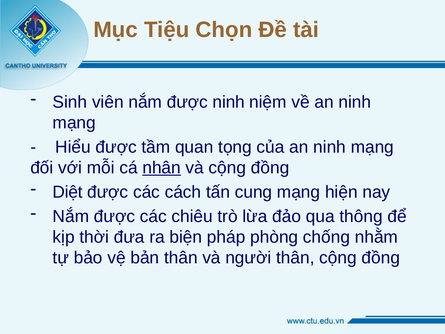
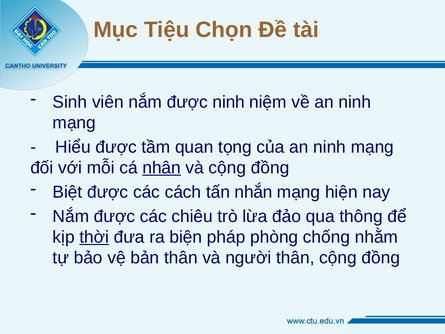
Diệt: Diệt -> Biệt (68, 192)
cung: cung -> nhắn (254, 192)
thời underline: none -> present (94, 237)
